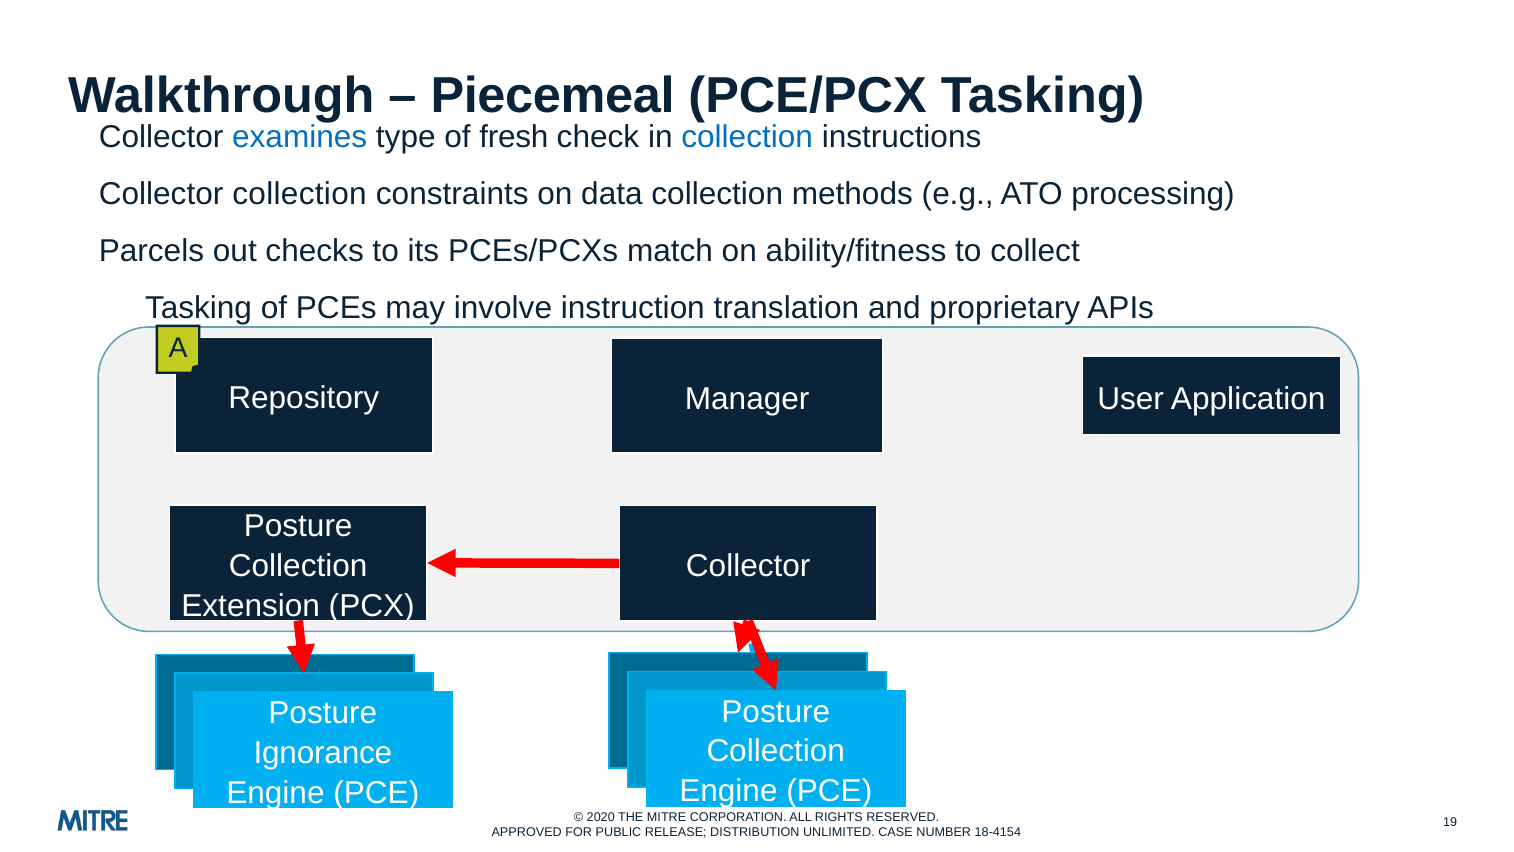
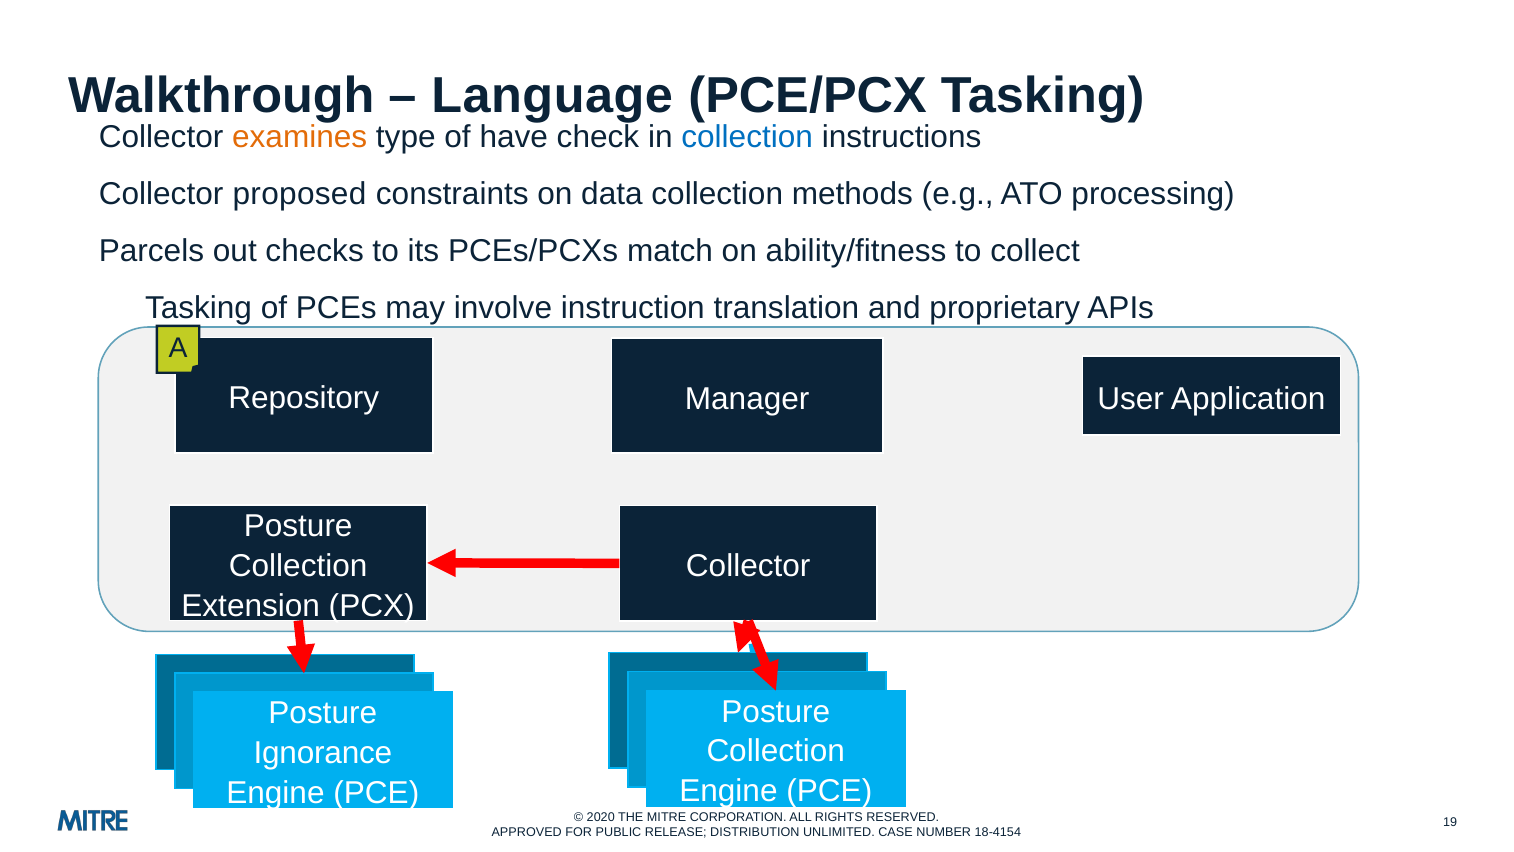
Piecemeal: Piecemeal -> Language (552, 96)
examines colour: blue -> orange (300, 138)
fresh: fresh -> have (514, 138)
collection: collection -> proposed (300, 194)
